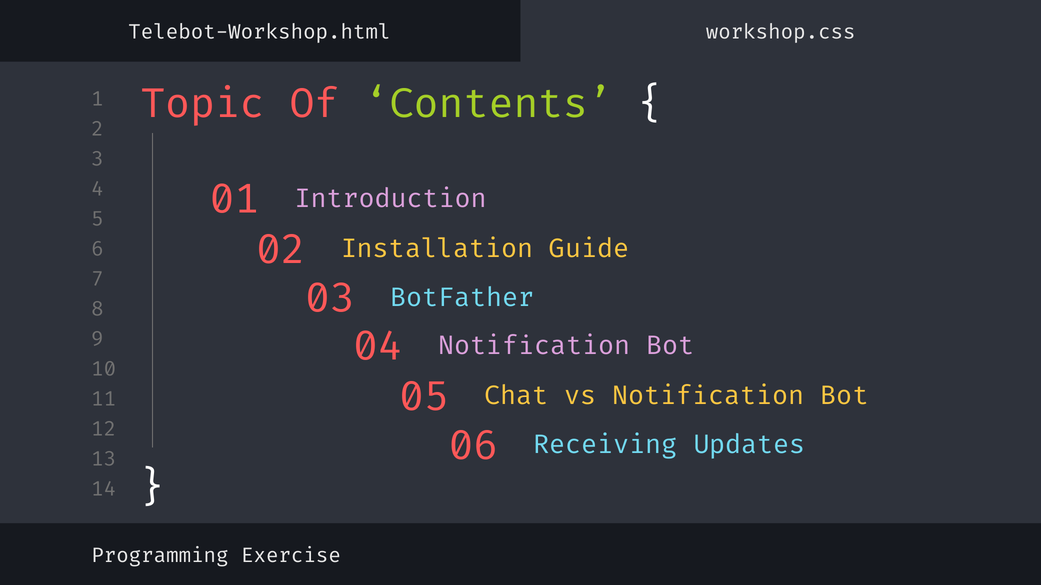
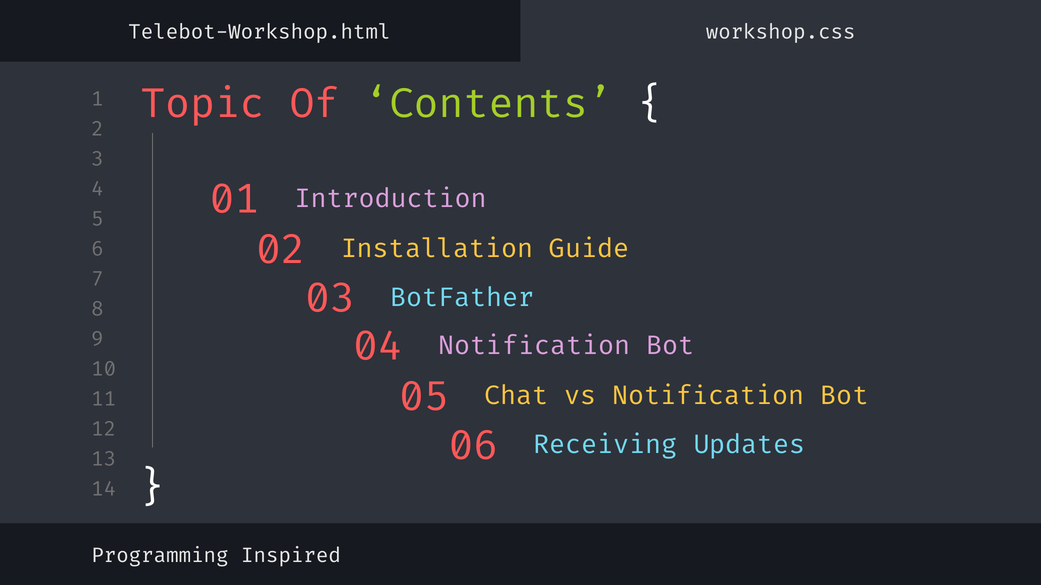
Exercise: Exercise -> Inspired (291, 556)
